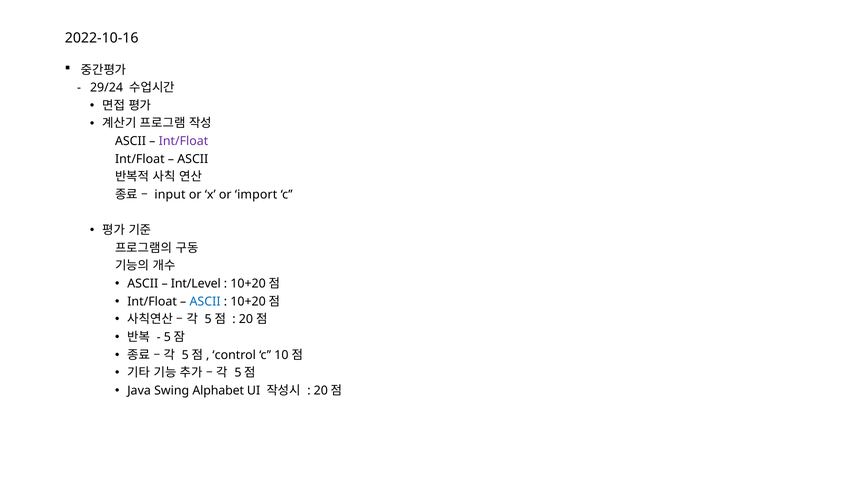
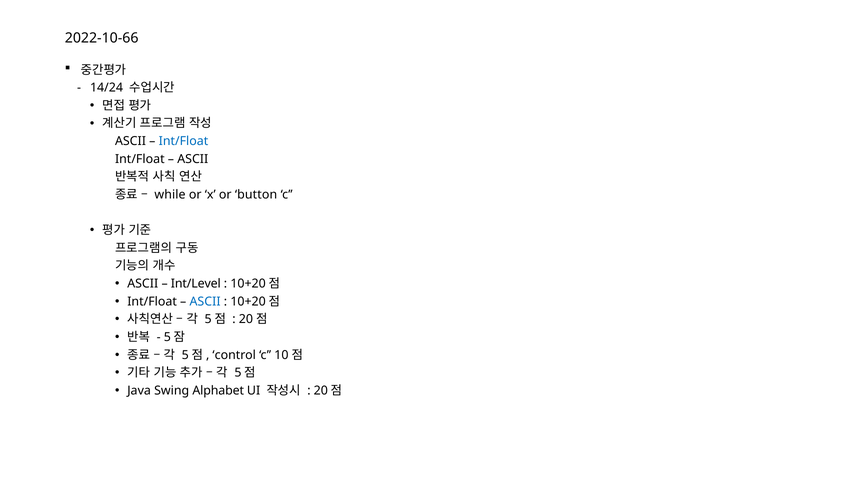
2022-10-16: 2022-10-16 -> 2022-10-66 (102, 38)
29/24: 29/24 -> 14/24 (107, 88)
Int/Float colour: purple -> blue (183, 141)
input: input -> while (170, 195)
import: import -> button (256, 195)
